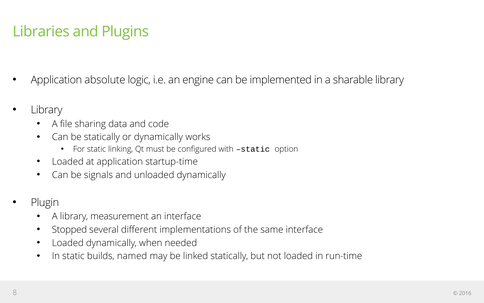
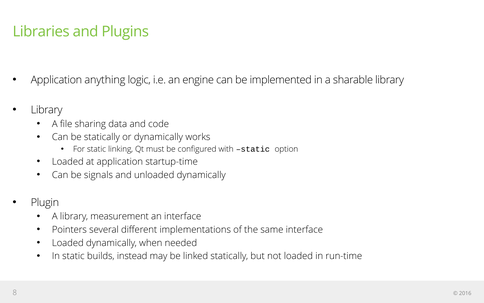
absolute: absolute -> anything (105, 80)
Stopped: Stopped -> Pointers (69, 229)
named: named -> instead (132, 256)
